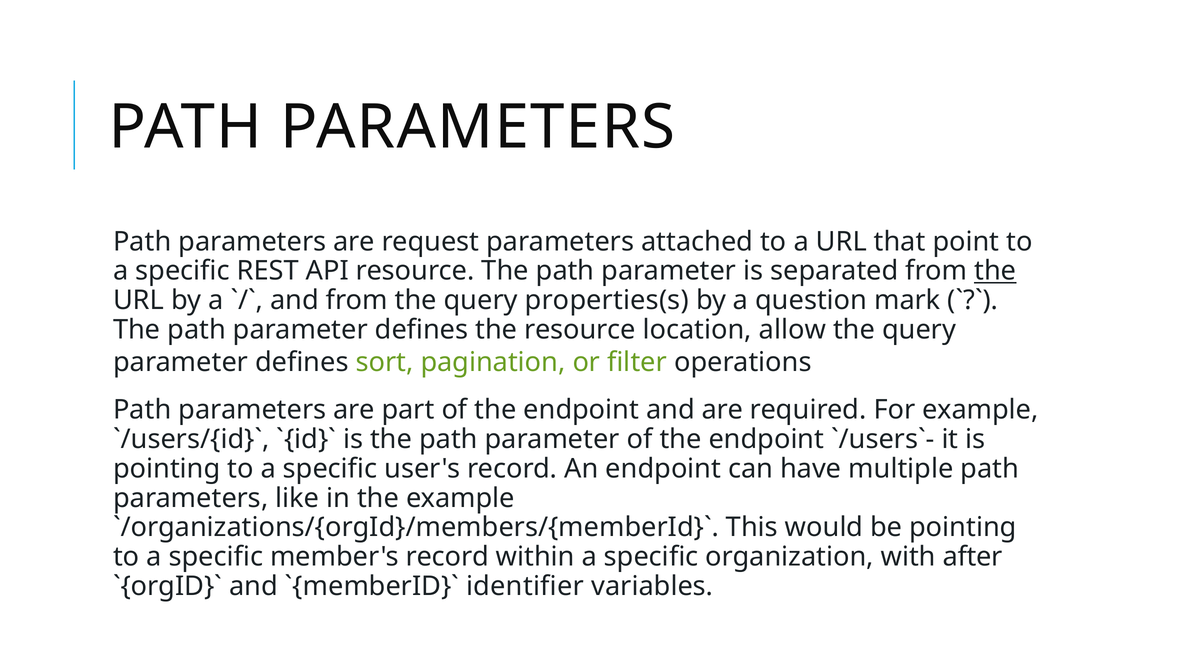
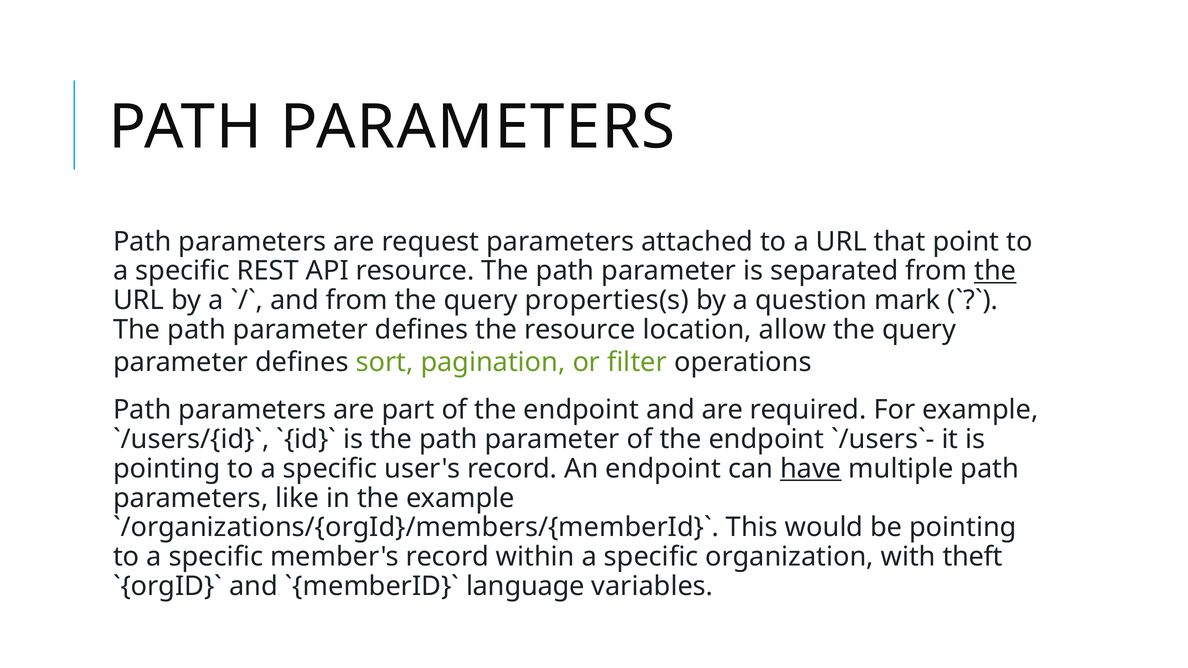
have underline: none -> present (811, 469)
after: after -> theft (973, 557)
identifier: identifier -> language (525, 586)
